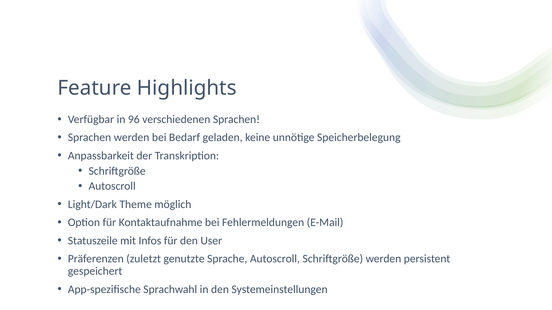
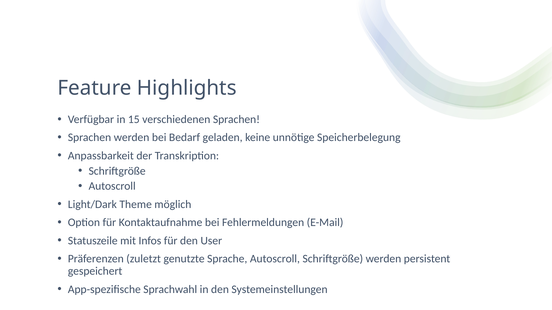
96: 96 -> 15 (134, 120)
